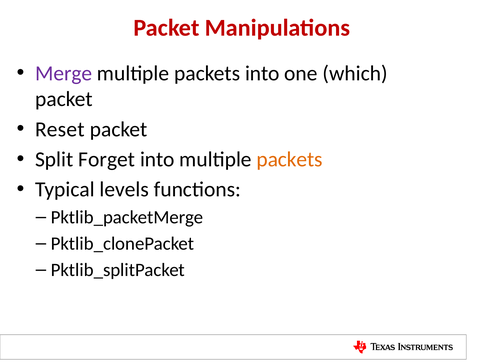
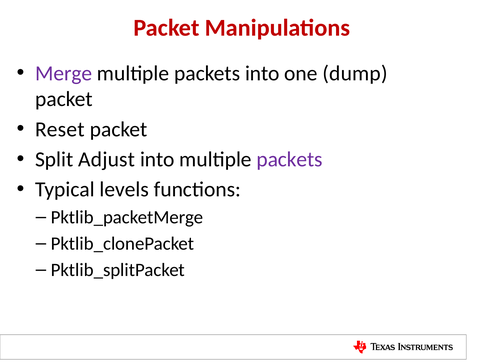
which: which -> dump (355, 73)
Forget: Forget -> Adjust (107, 159)
packets colour: orange -> purple (290, 159)
